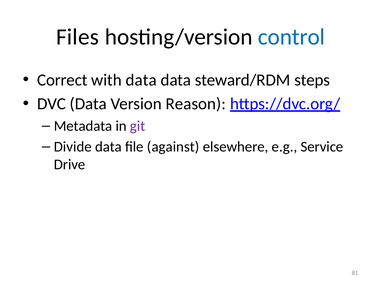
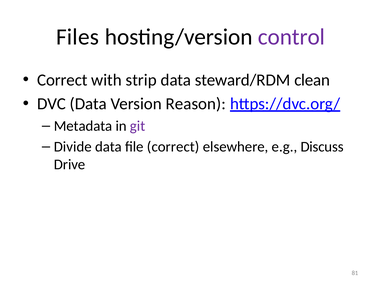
control colour: blue -> purple (291, 37)
with data: data -> strip (141, 80)
steps: steps -> clean (312, 80)
file against: against -> correct (173, 147)
Service: Service -> Discuss (322, 147)
